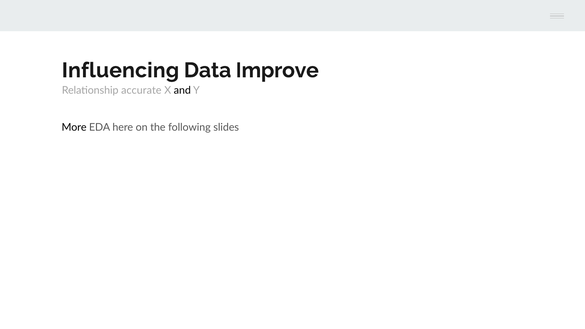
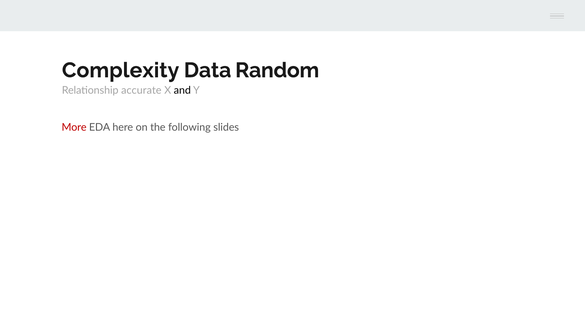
Influencing: Influencing -> Complexity (121, 70)
Improve: Improve -> Random (277, 70)
More colour: black -> red (74, 127)
